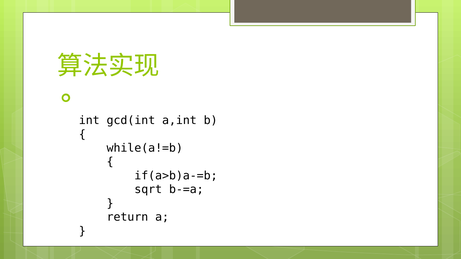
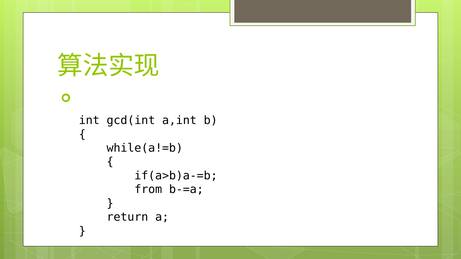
sqrt: sqrt -> from (148, 190)
